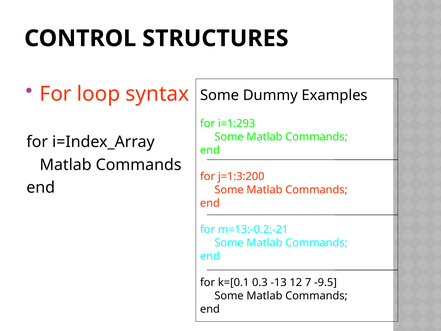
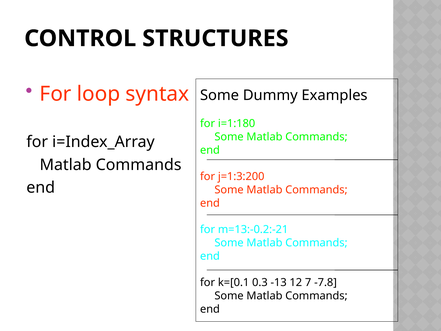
i=1:293: i=1:293 -> i=1:180 (237, 124)
-9.5: -9.5 -> -7.8 (326, 282)
